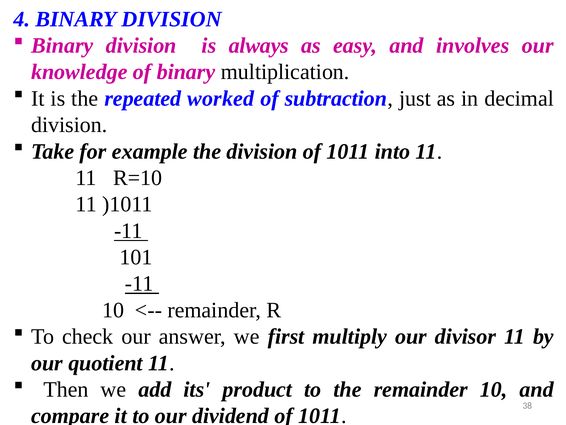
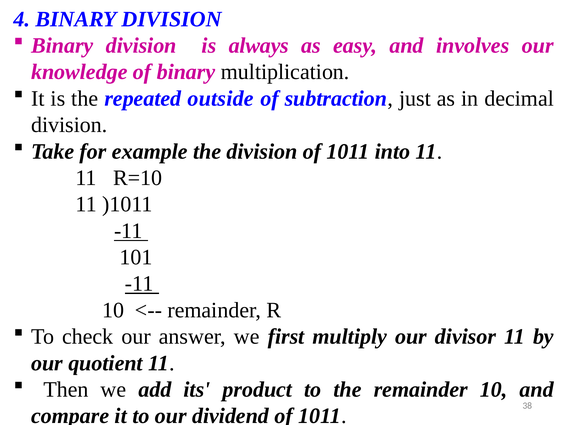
worked: worked -> outside (221, 98)
